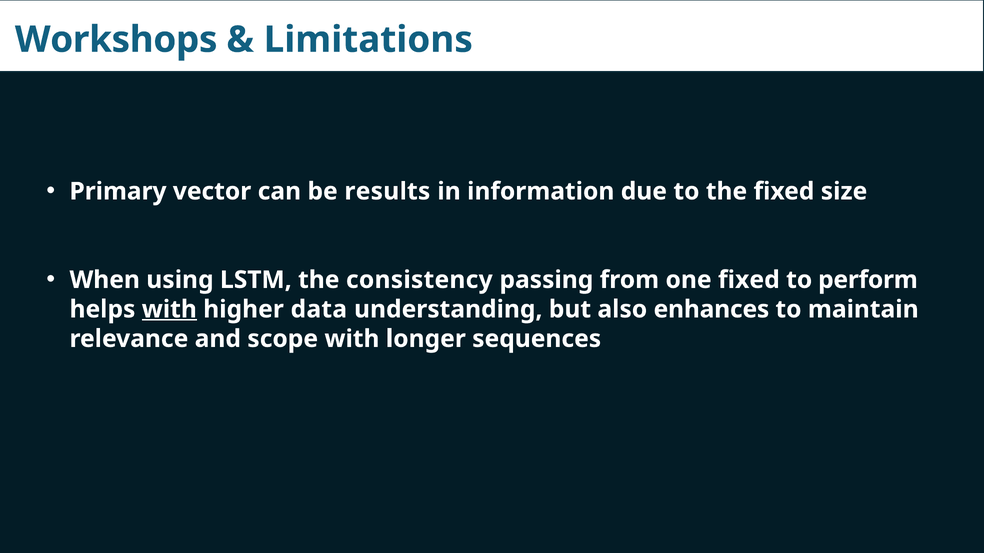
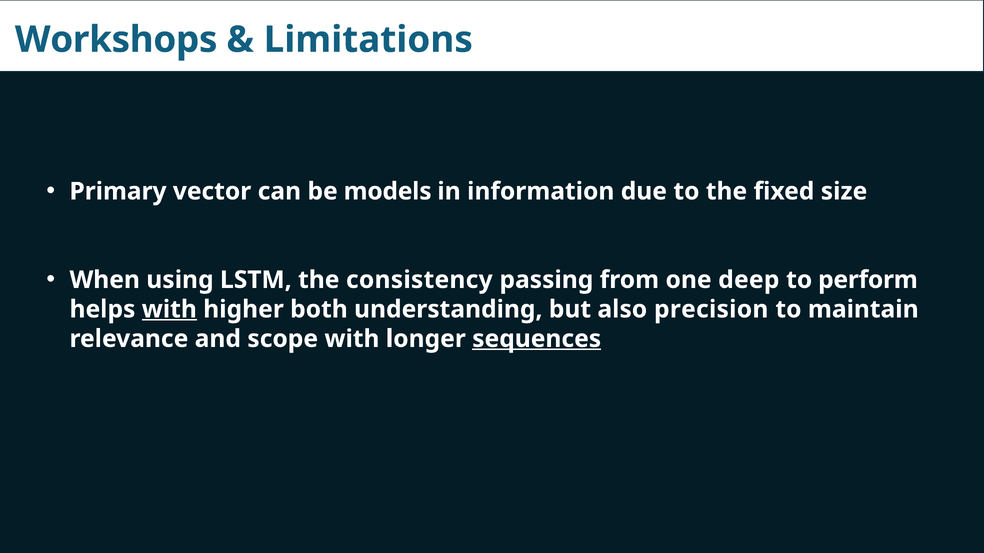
results: results -> models (388, 192)
one fixed: fixed -> deep (749, 280)
data: data -> both (319, 310)
enhances: enhances -> precision (711, 310)
sequences underline: none -> present (537, 339)
